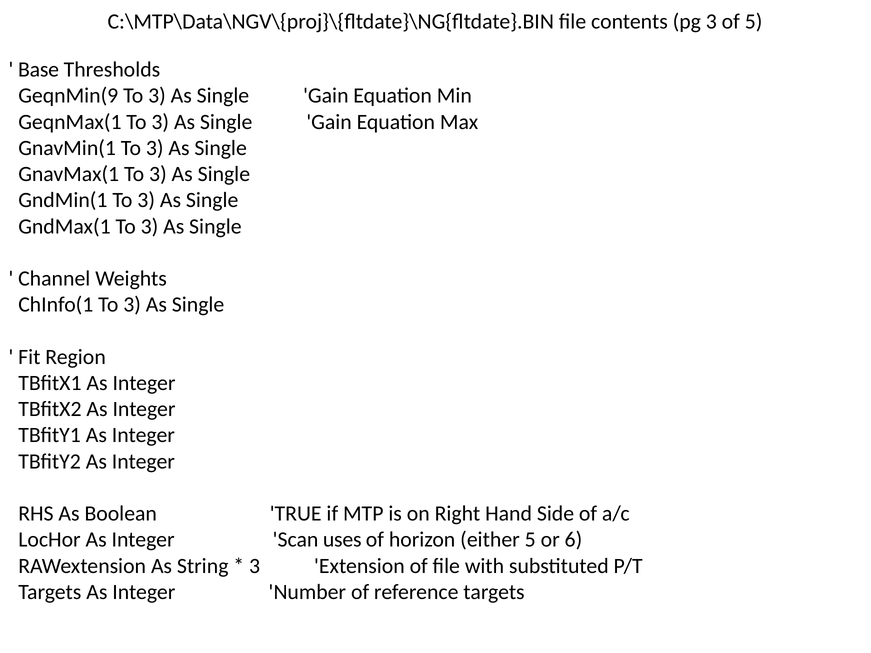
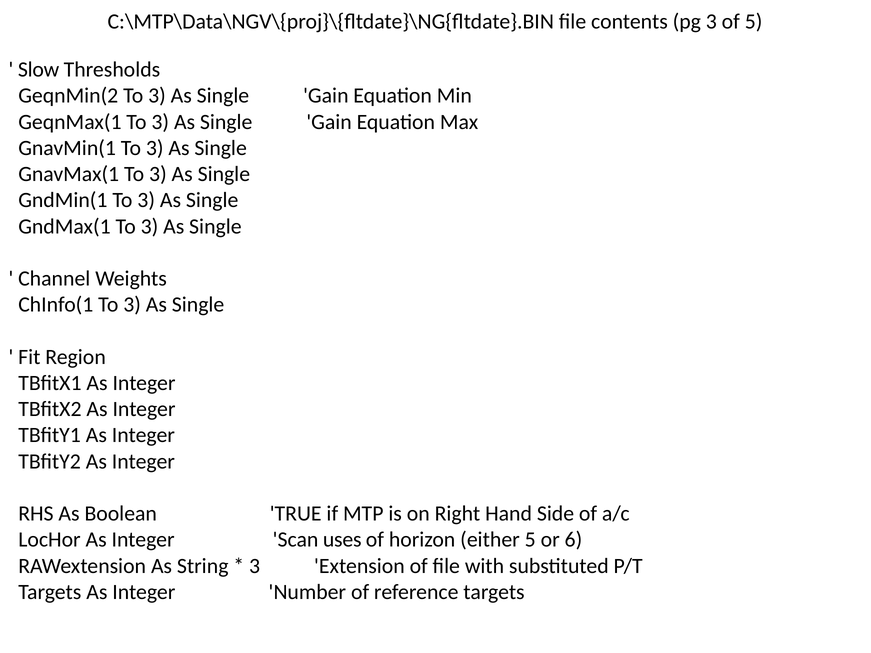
Base: Base -> Slow (39, 70)
GeqnMin(9: GeqnMin(9 -> GeqnMin(2 (68, 96)
